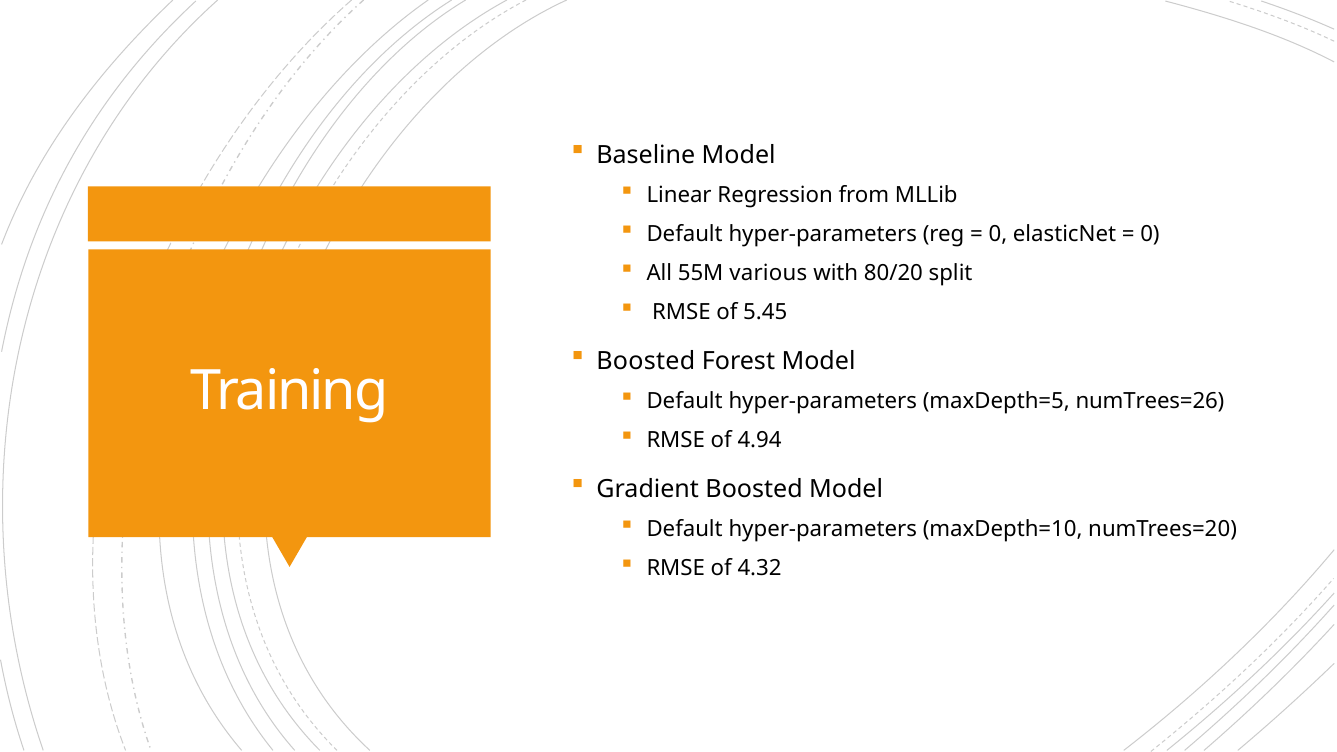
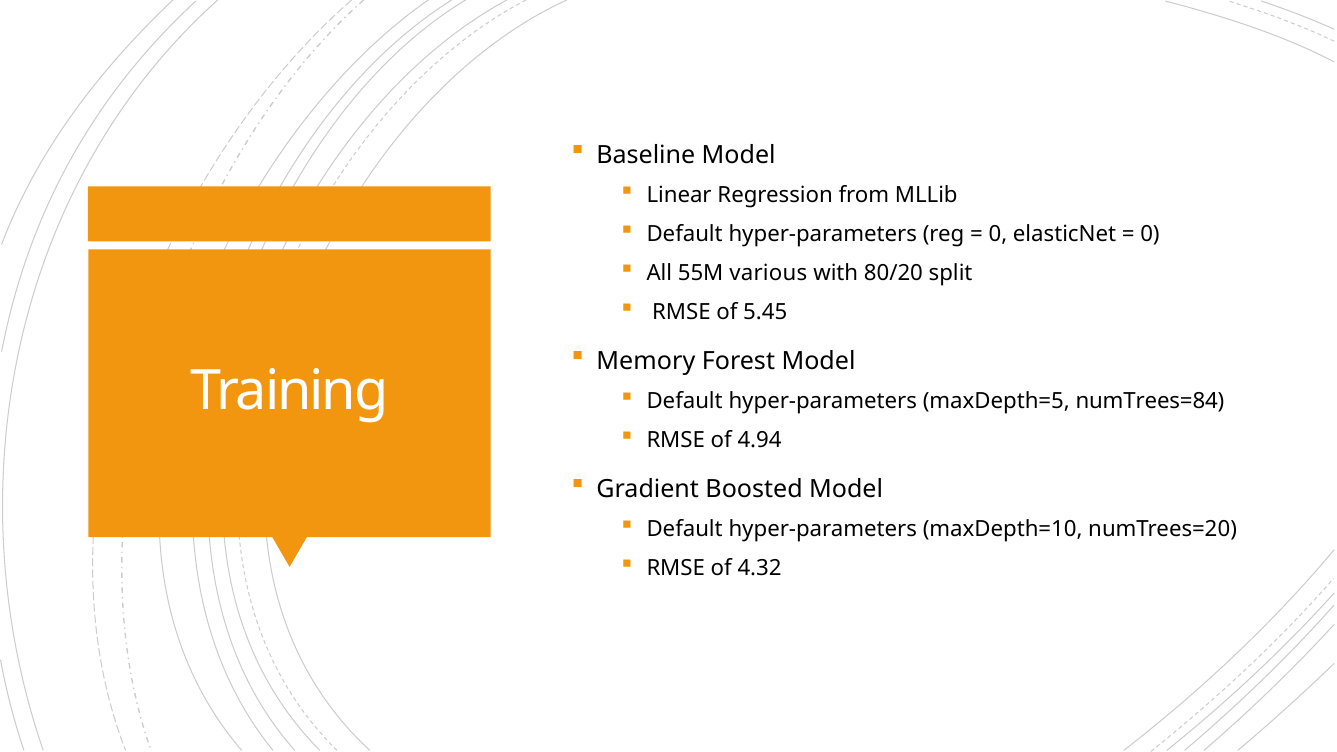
Boosted: Boosted -> Memory (646, 361)
numTrees=26: numTrees=26 -> numTrees=84 (1150, 402)
